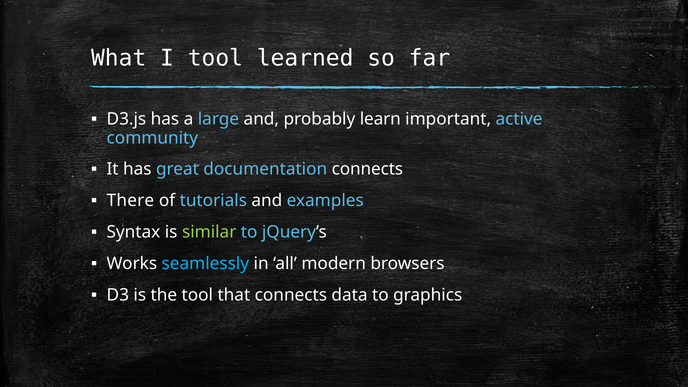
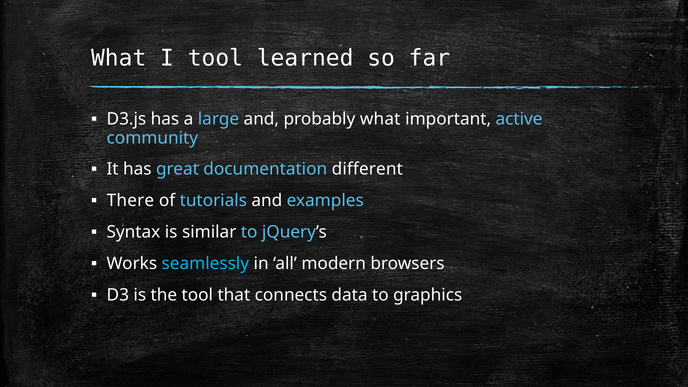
probably learn: learn -> what (380, 119)
documentation connects: connects -> different (367, 169)
similar colour: light green -> white (209, 232)
